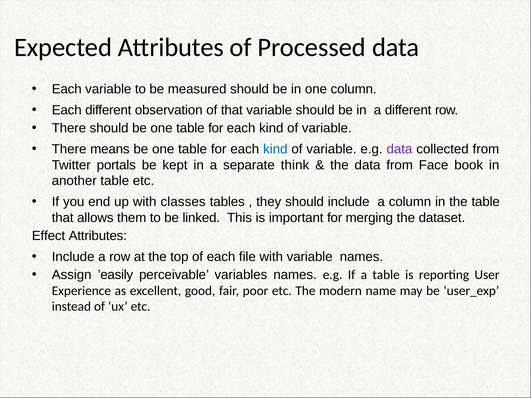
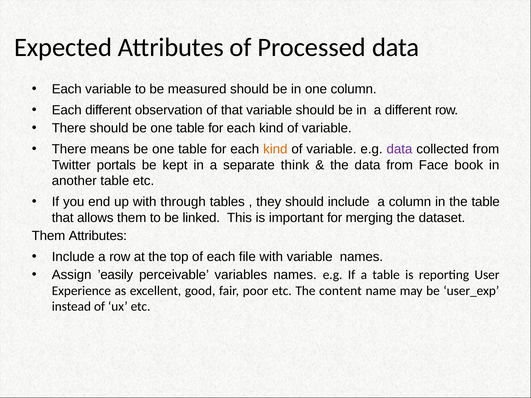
kind colour: blue -> orange (275, 149)
classes: classes -> through (183, 202)
Effect: Effect -> Them (48, 236)
modern: modern -> content (340, 291)
